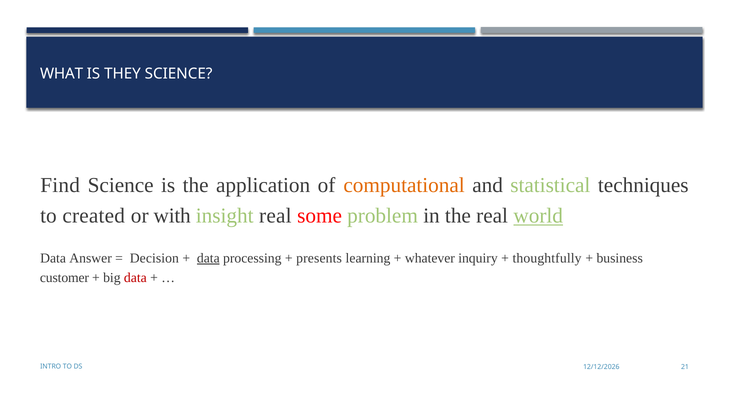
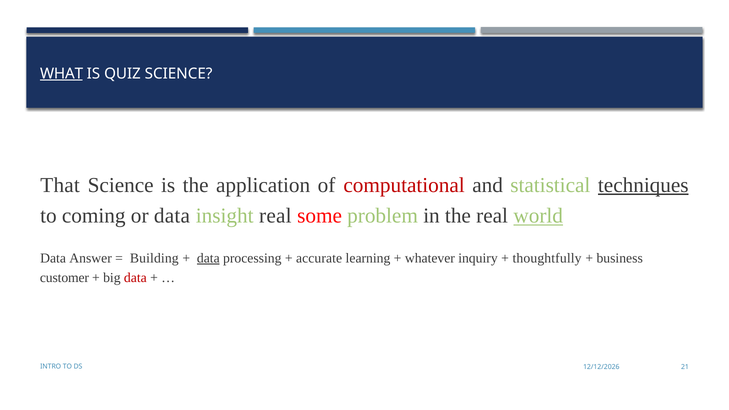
WHAT underline: none -> present (62, 74)
THEY: THEY -> QUIZ (122, 74)
Find: Find -> That (60, 185)
computational colour: orange -> red (404, 185)
techniques underline: none -> present (643, 185)
created: created -> coming (94, 216)
or with: with -> data (172, 216)
Decision: Decision -> Building (154, 258)
presents: presents -> accurate (319, 258)
